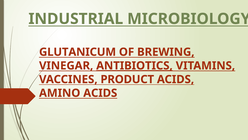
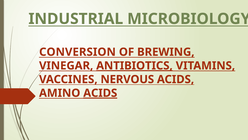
GLUTANICUM: GLUTANICUM -> CONVERSION (77, 52)
PRODUCT: PRODUCT -> NERVOUS (127, 79)
ACIDS underline: none -> present (100, 93)
